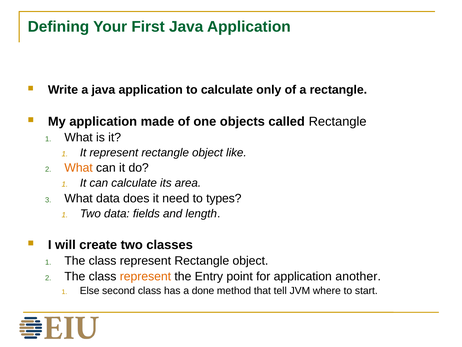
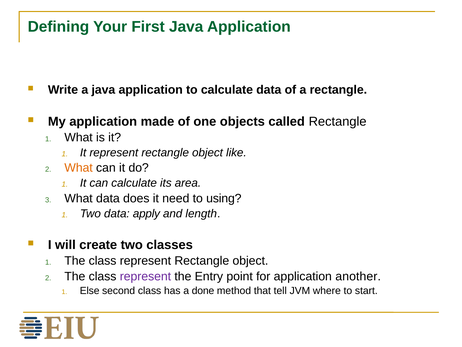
calculate only: only -> data (269, 90)
types: types -> using (224, 198)
fields: fields -> apply (146, 213)
represent colour: orange -> purple (145, 276)
